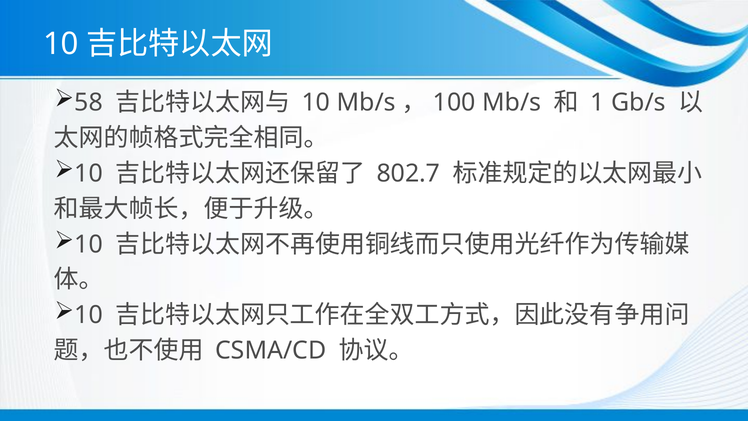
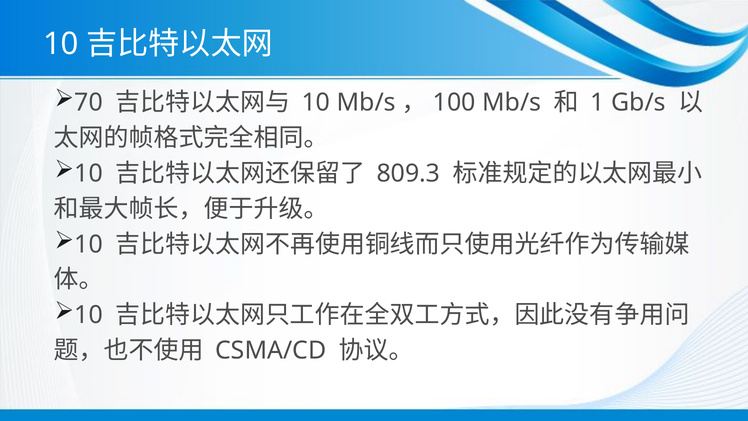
58: 58 -> 70 (89, 103)
802.7: 802.7 -> 809.3 (408, 174)
